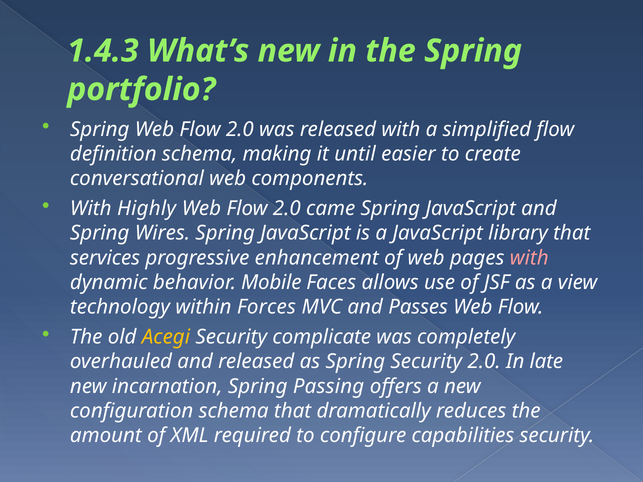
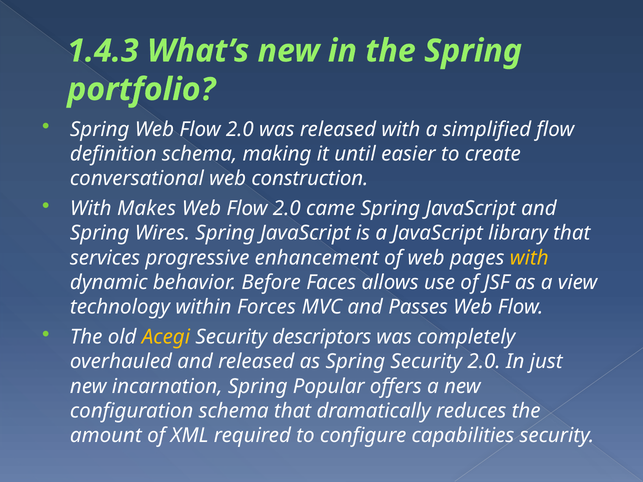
components: components -> construction (310, 179)
Highly: Highly -> Makes (147, 209)
with colour: pink -> yellow (529, 258)
Mobile: Mobile -> Before (271, 283)
complicate: complicate -> descriptors (322, 337)
late: late -> just (546, 362)
Passing: Passing -> Popular (329, 386)
